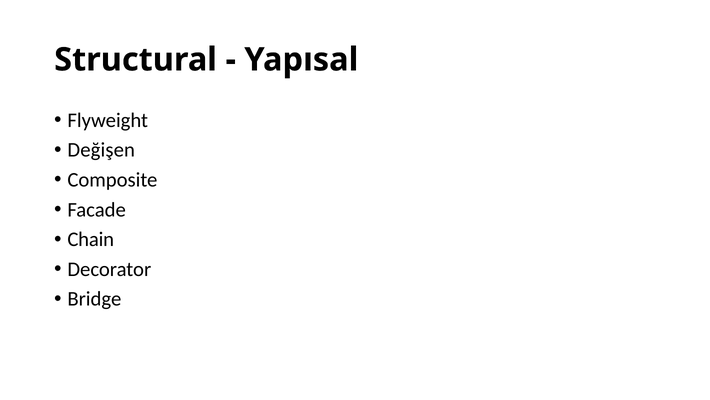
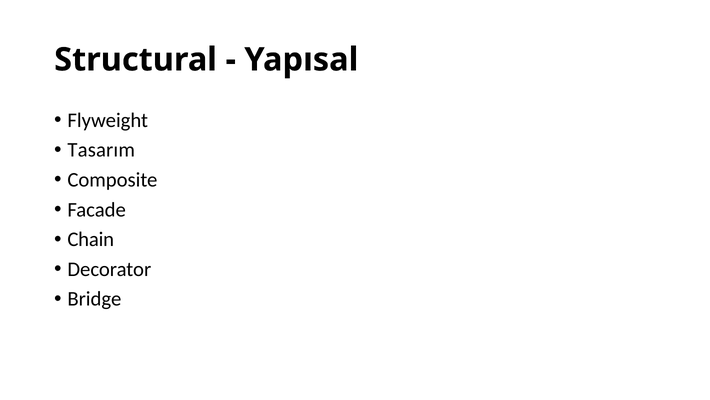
Değişen: Değişen -> Tasarım (101, 150)
